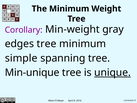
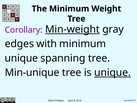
Min-weight underline: none -> present (72, 29)
edges tree: tree -> with (47, 44)
simple: simple -> unique (21, 58)
